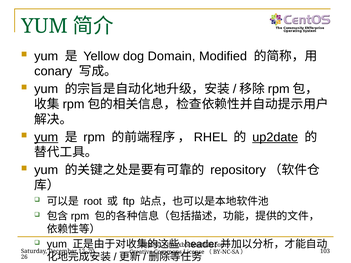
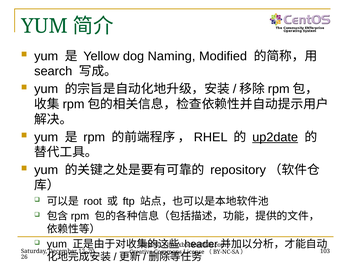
Domain: Domain -> Naming (172, 56)
conary: conary -> search (53, 71)
yum underline: present -> none (46, 137)
